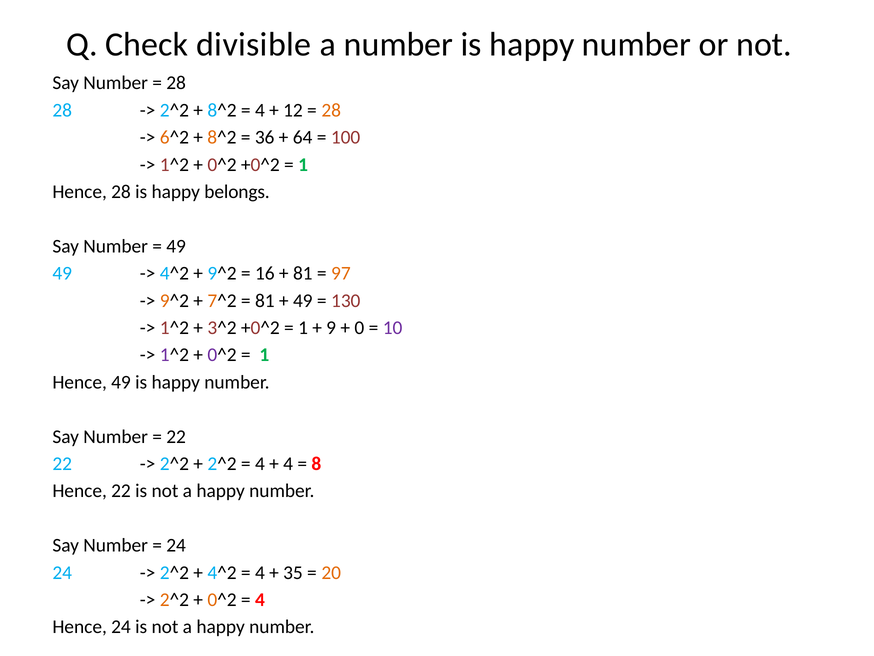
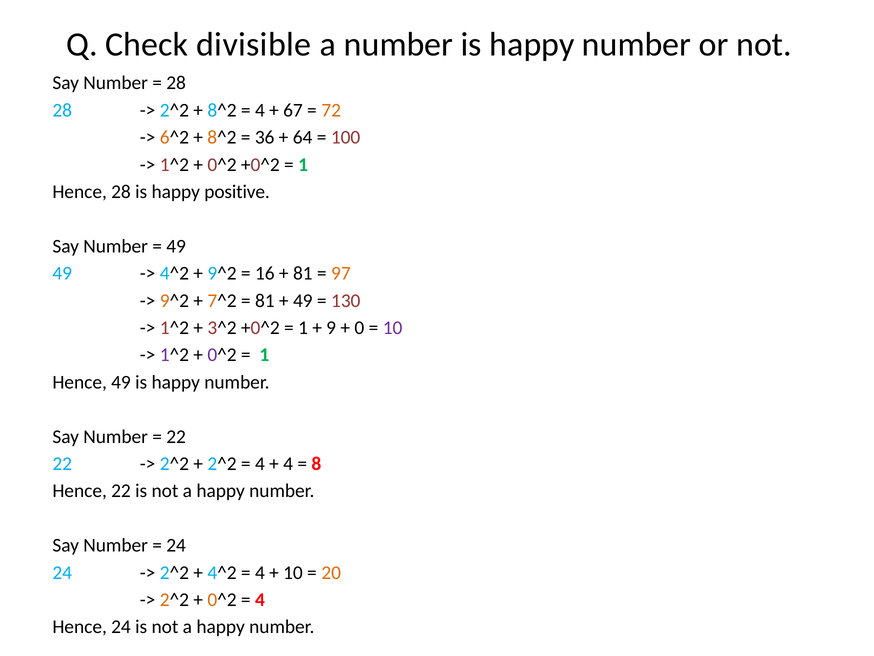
12: 12 -> 67 (293, 110)
28: 28 -> 72 (331, 110)
belongs: belongs -> positive (237, 192)
35: 35 -> 10 (293, 572)
